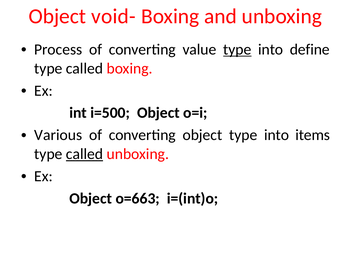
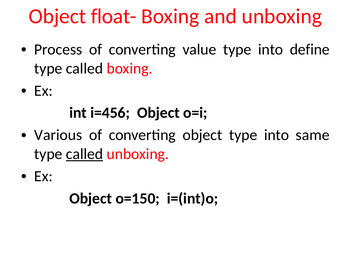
void-: void- -> float- (114, 16)
type underline: present -> none (237, 49)
i=500: i=500 -> i=456 (110, 113)
items: items -> same (313, 135)
o=663: o=663 -> o=150 (138, 199)
